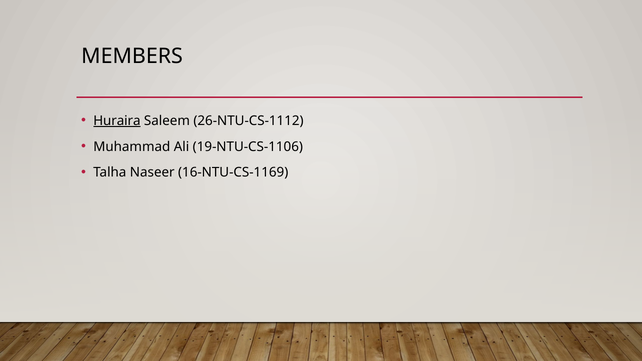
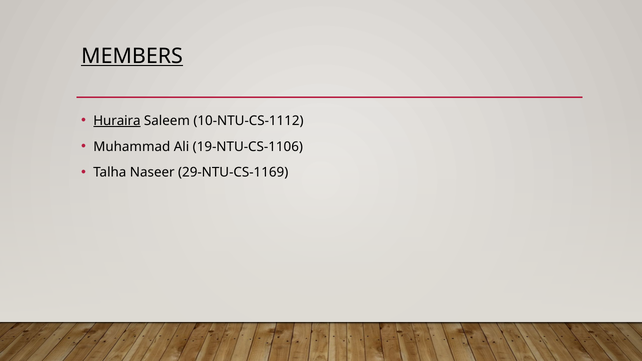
MEMBERS underline: none -> present (132, 56)
26-NTU-CS-1112: 26-NTU-CS-1112 -> 10-NTU-CS-1112 (249, 121)
16-NTU-CS-1169: 16-NTU-CS-1169 -> 29-NTU-CS-1169 (233, 173)
